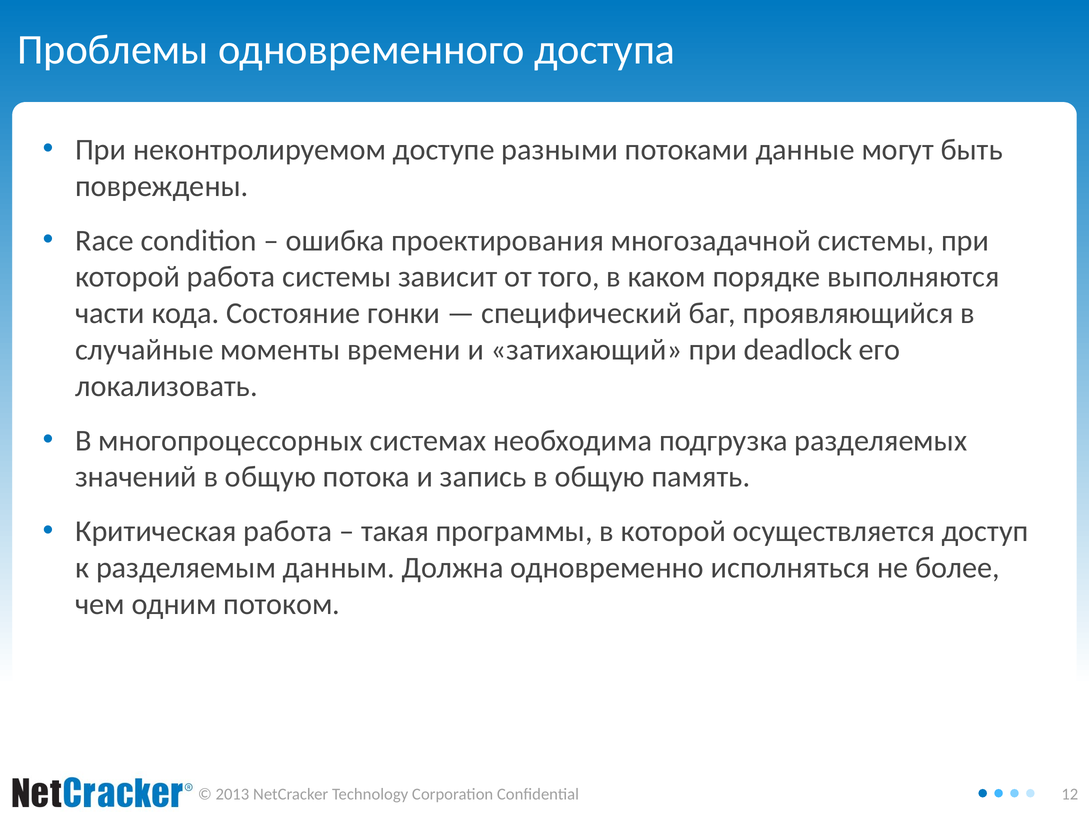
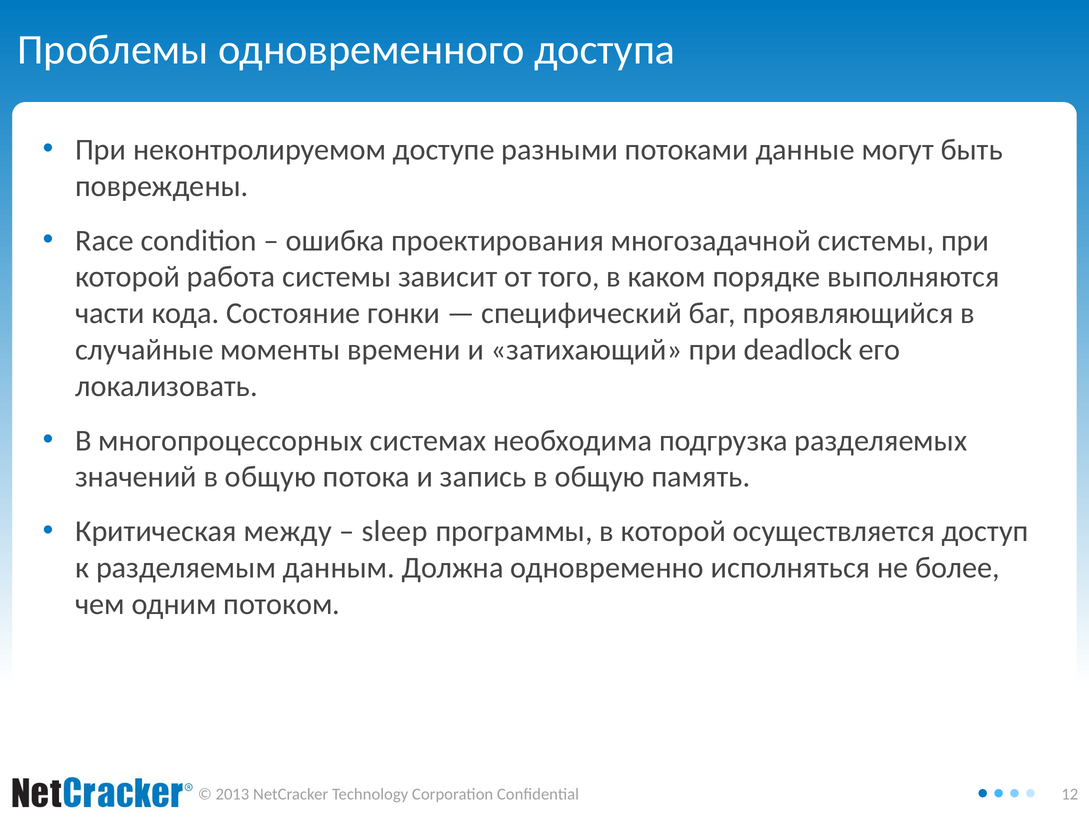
Критическая работа: работа -> между (288, 531)
такая: такая -> sleep (395, 531)
